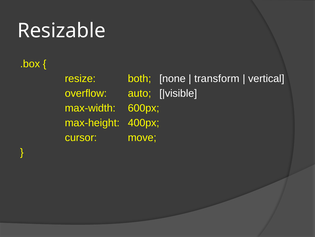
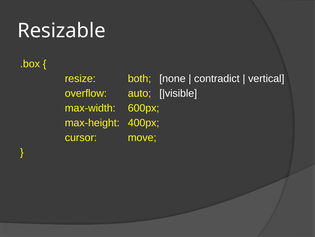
transform: transform -> contradict (217, 78)
